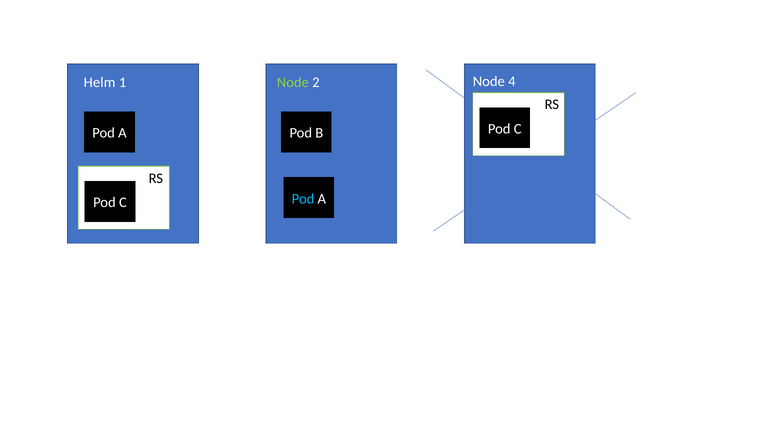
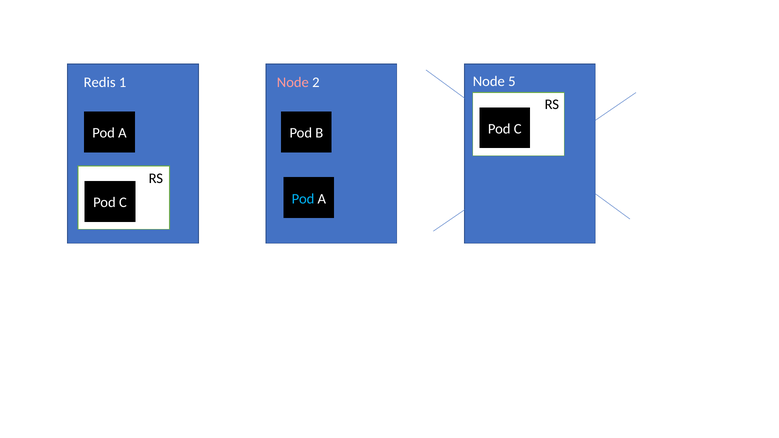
Helm: Helm -> Redis (100, 83)
Node colour: light green -> pink (293, 83)
4: 4 -> 5 (512, 82)
